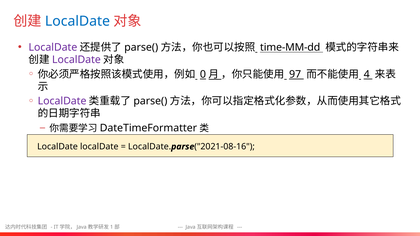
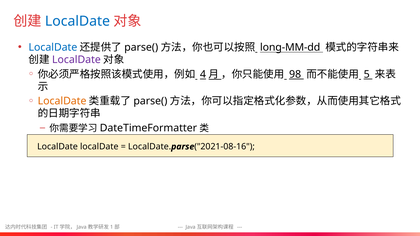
LocalDate colour: purple -> blue (53, 47)
time-MM-dd: time-MM-dd -> long-MM-dd (290, 47)
0: 0 -> 4 (203, 74)
97: 97 -> 98 (295, 74)
4: 4 -> 5 (367, 74)
LocalDate colour: purple -> orange (62, 101)
